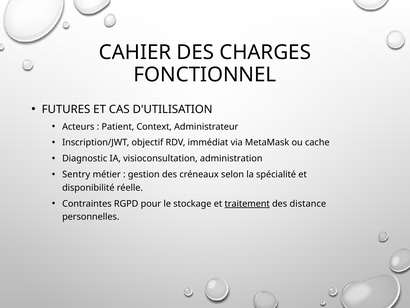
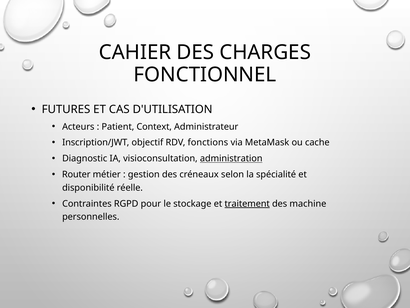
immédiat: immédiat -> fonctions (208, 142)
administration underline: none -> present (231, 158)
Sentry: Sentry -> Router (76, 174)
distance: distance -> machine (308, 203)
